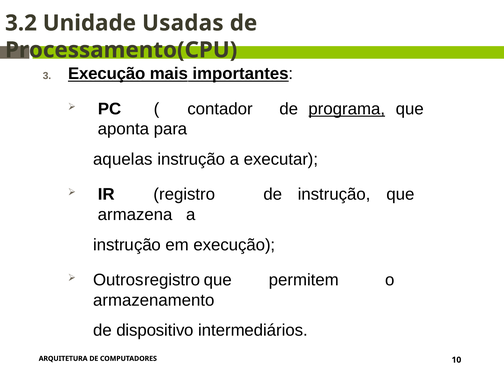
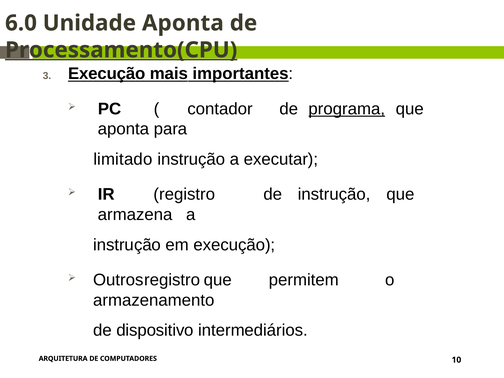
3.2: 3.2 -> 6.0 (21, 23)
Unidade Usadas: Usadas -> Aponta (183, 23)
Processamento(CPU underline: none -> present (121, 50)
aquelas: aquelas -> limitado (123, 159)
